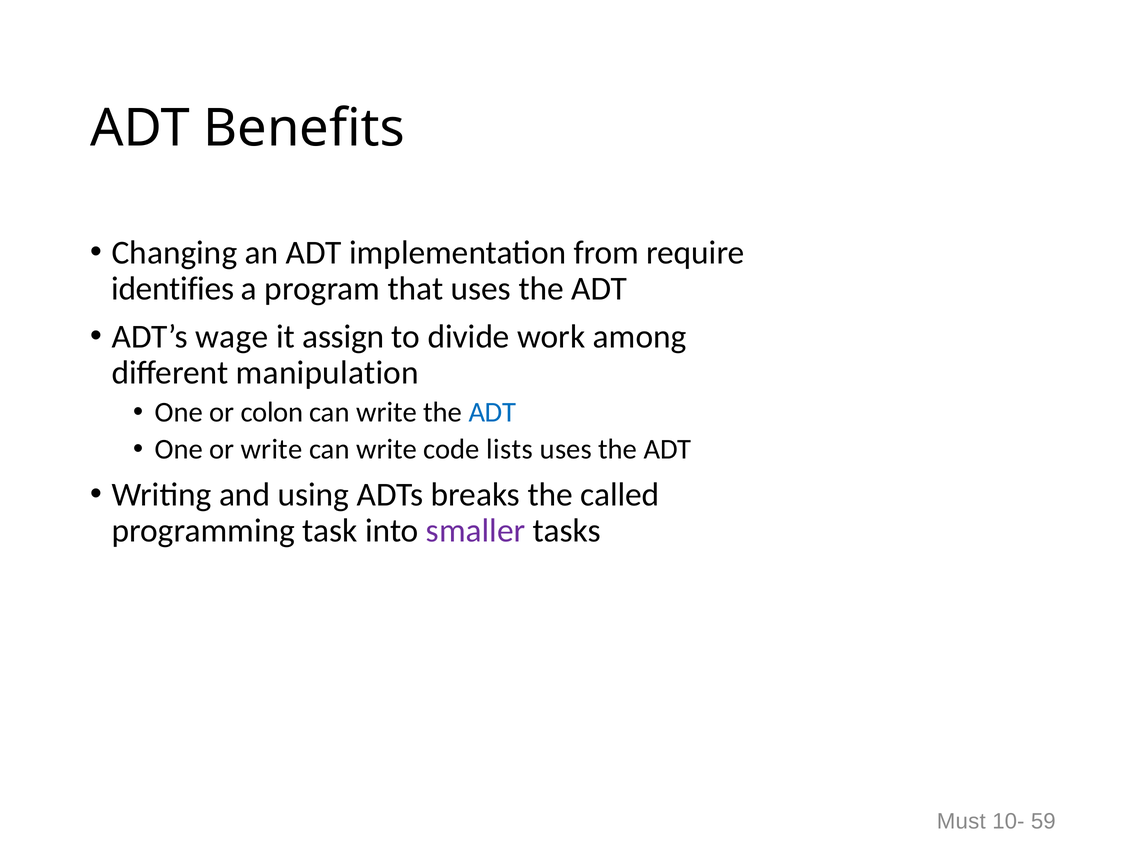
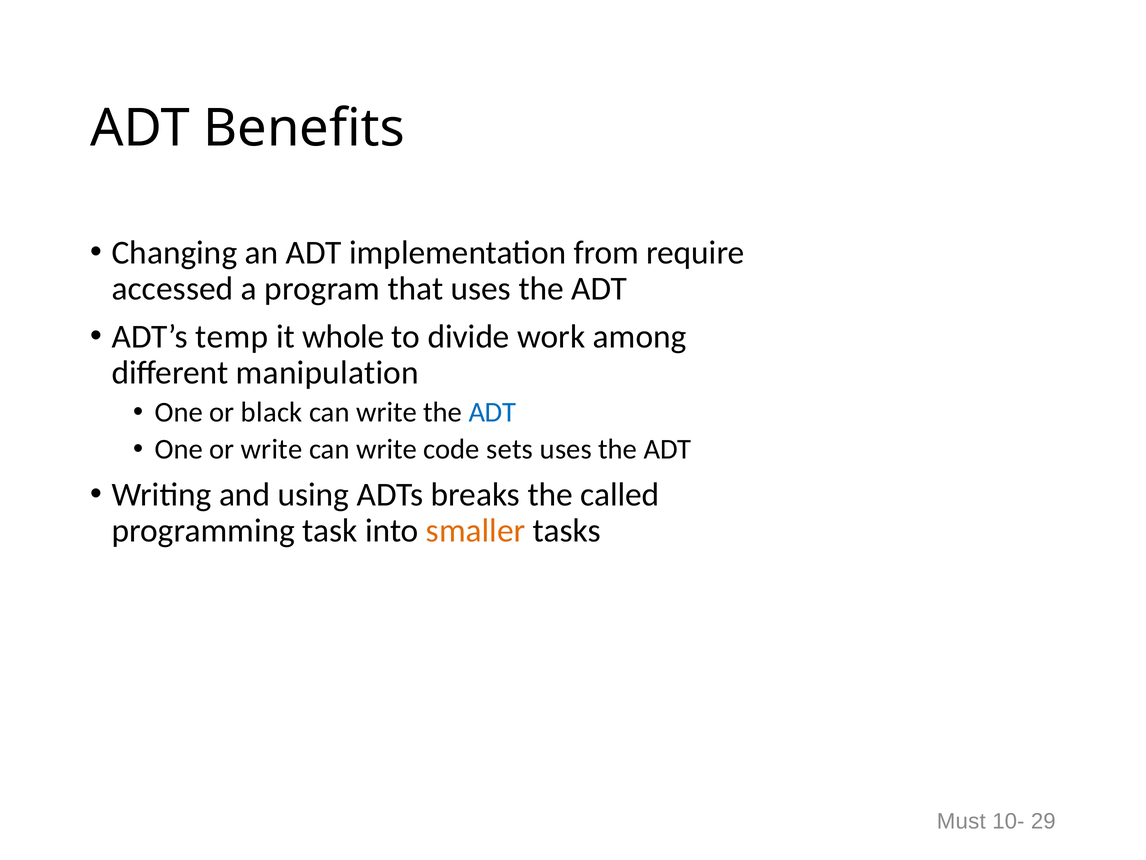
identifies: identifies -> accessed (173, 288)
wage: wage -> temp (232, 337)
assign: assign -> whole (343, 337)
colon: colon -> black (272, 412)
lists: lists -> sets (510, 449)
smaller colour: purple -> orange (476, 531)
59: 59 -> 29 (1043, 821)
